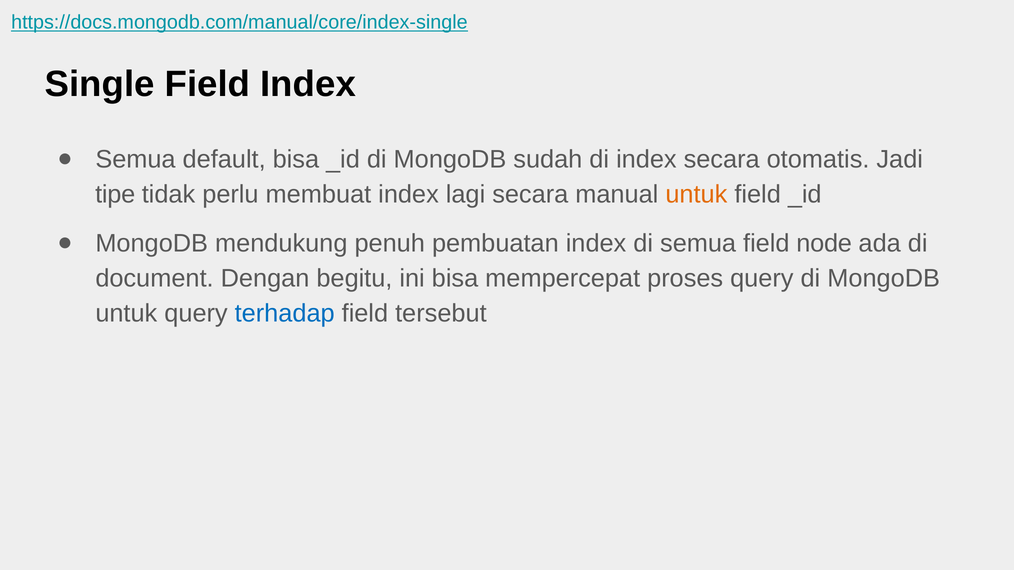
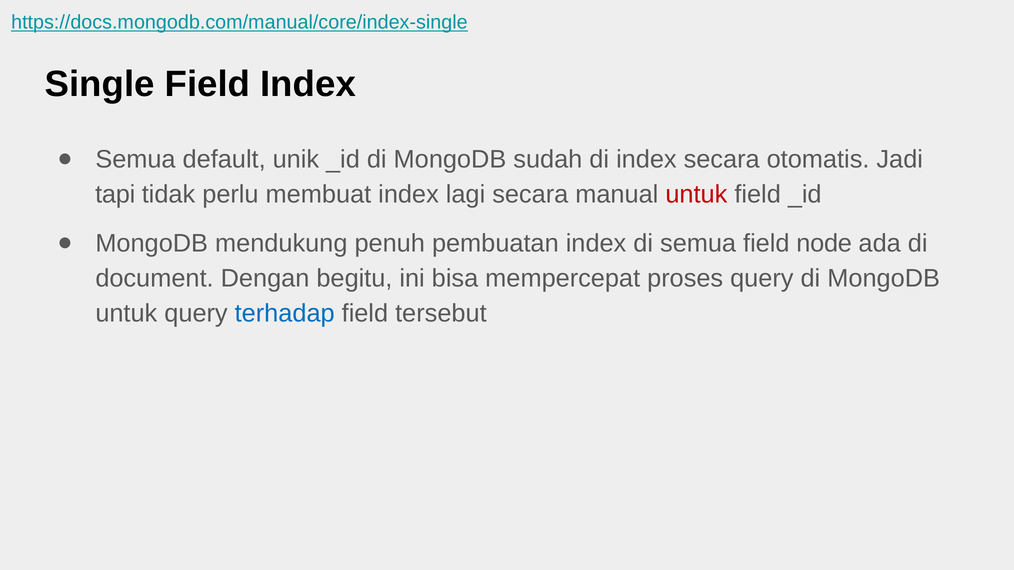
default bisa: bisa -> unik (296, 159)
tipe: tipe -> tapi (115, 194)
untuk colour: orange -> red (696, 194)
